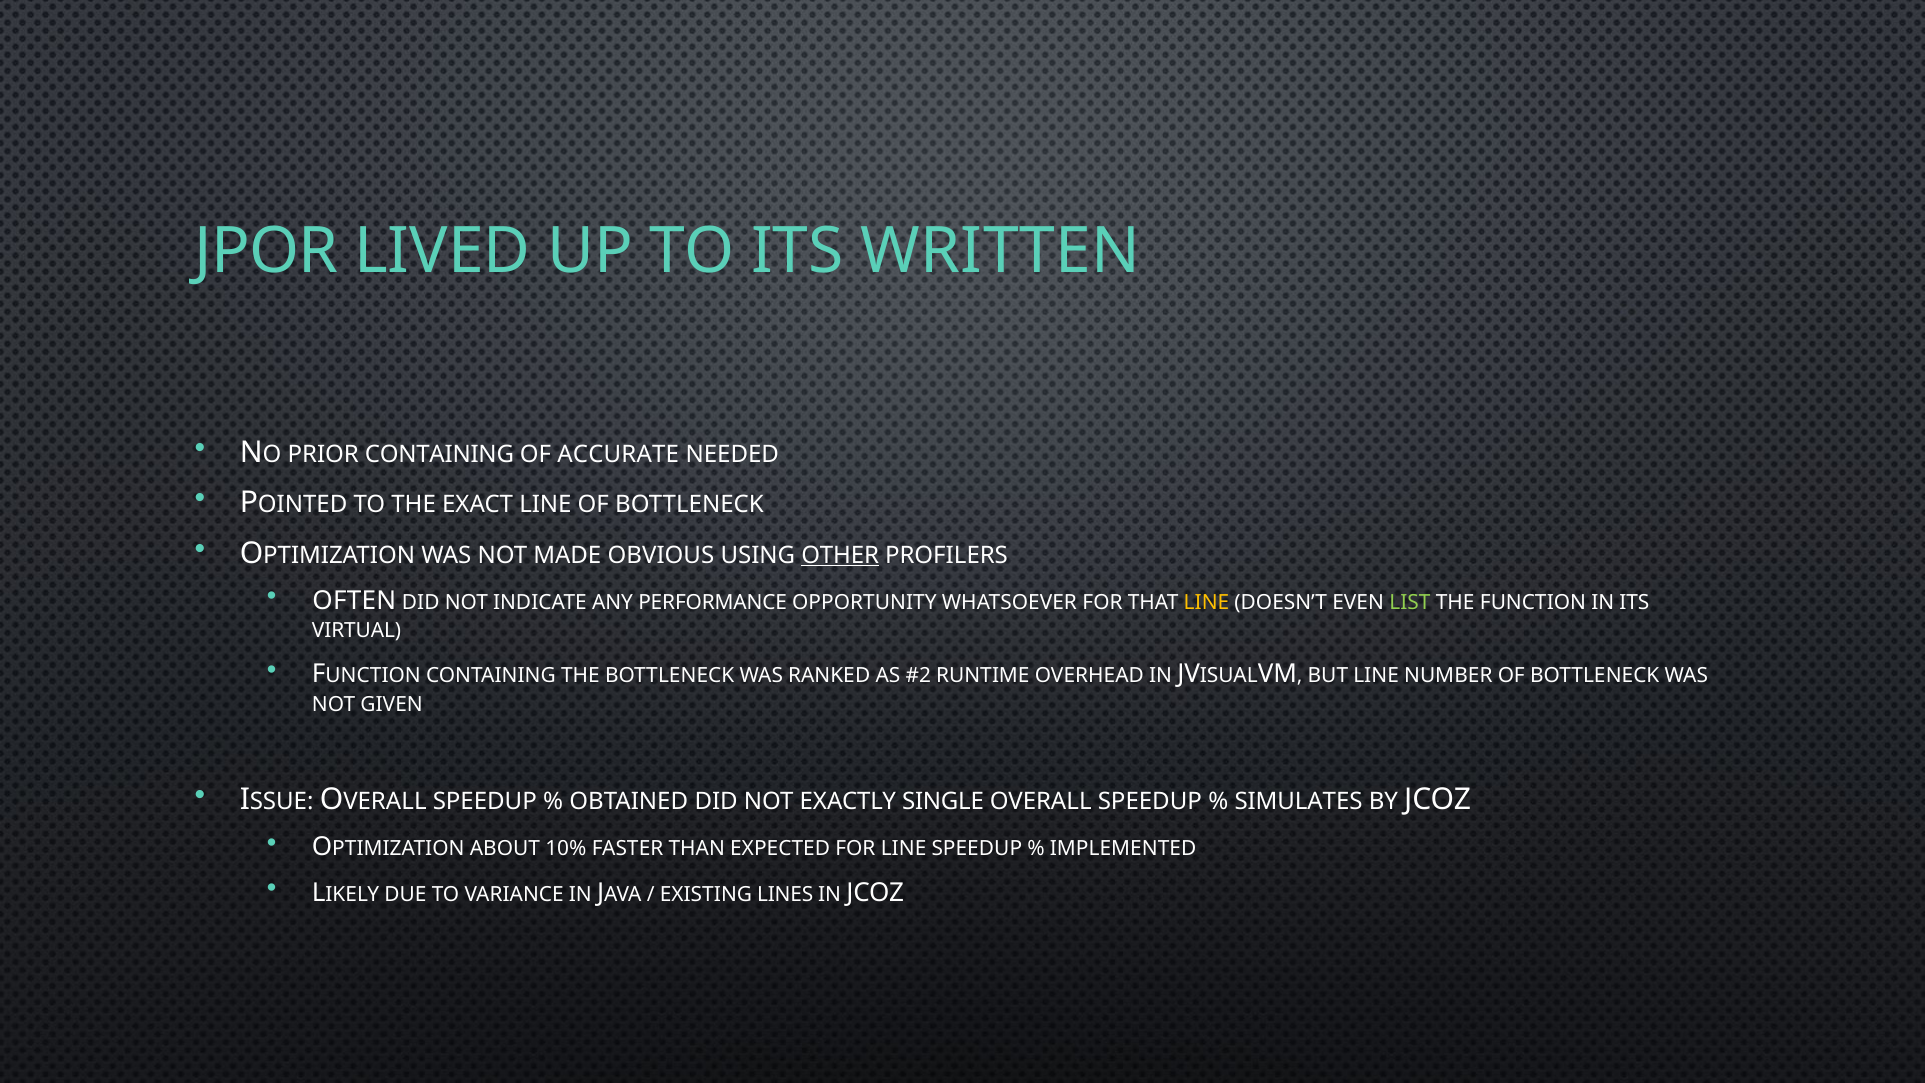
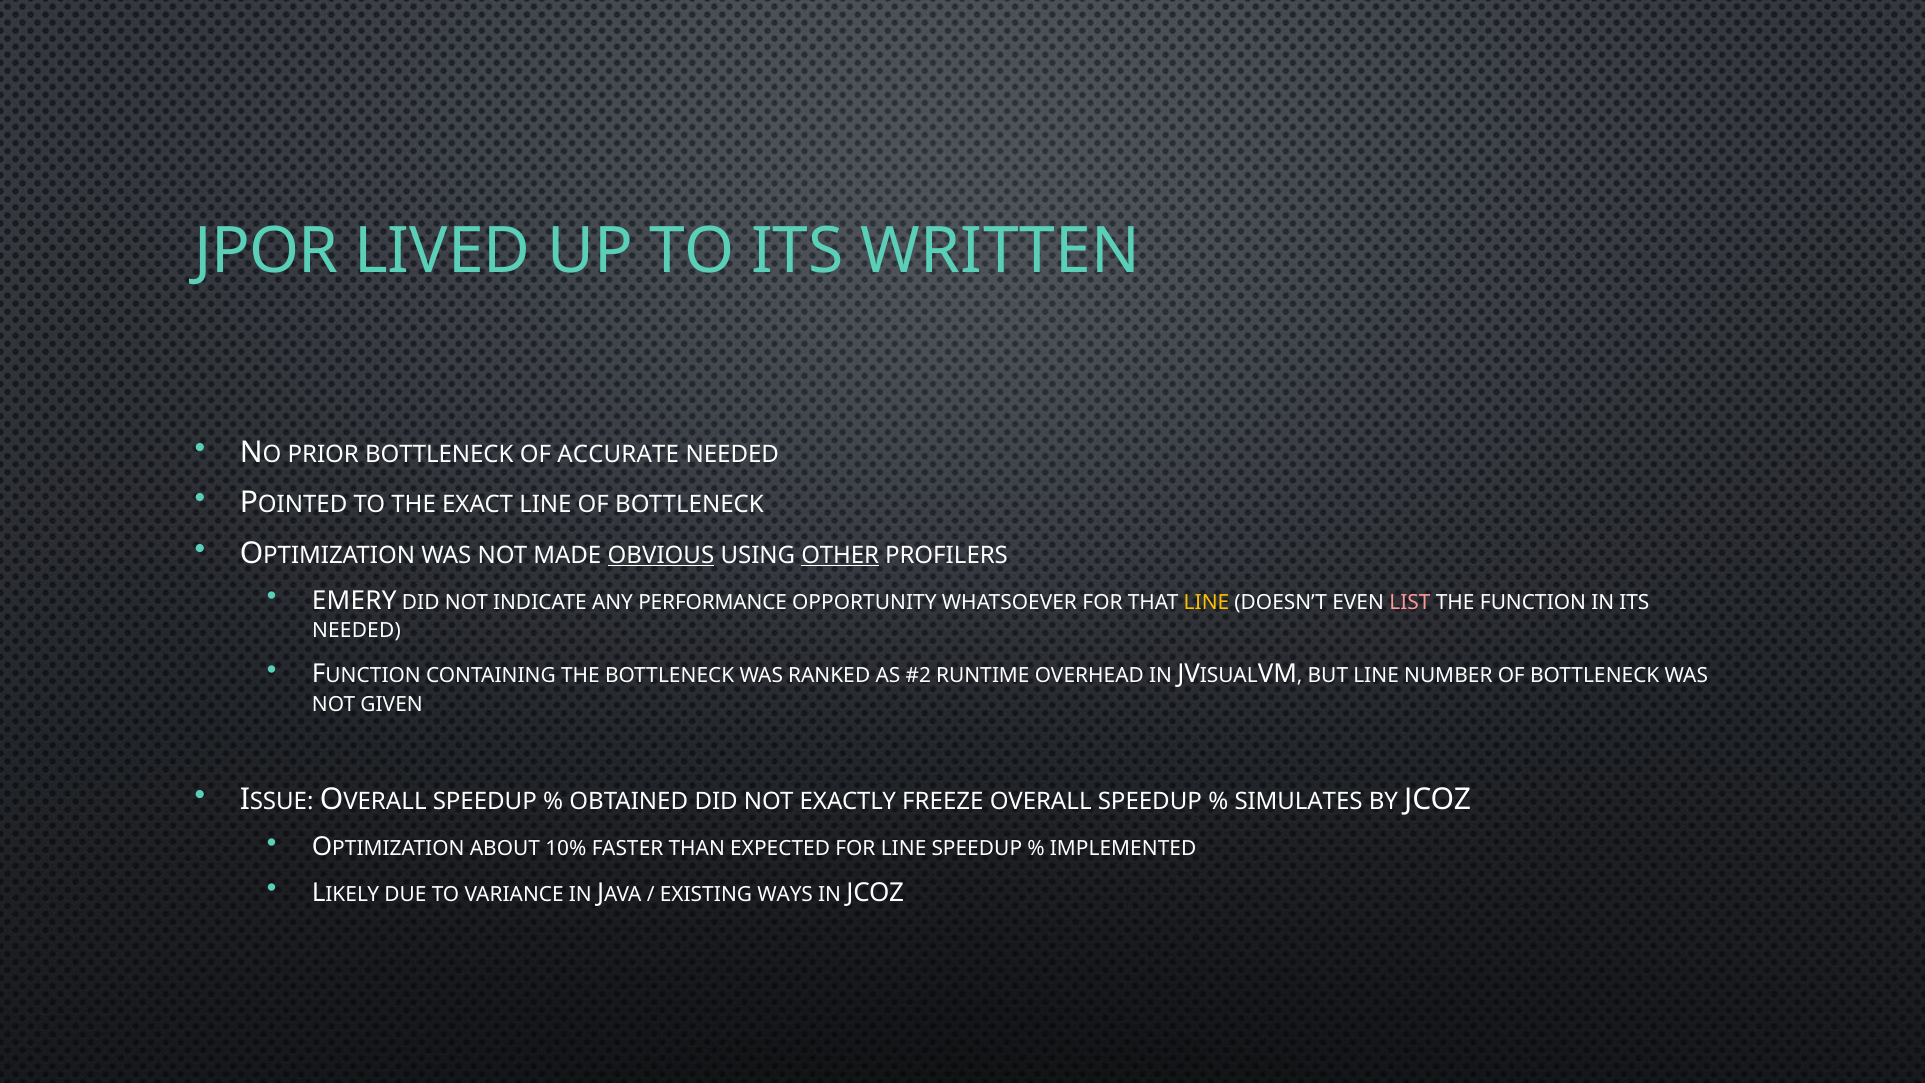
PRIOR CONTAINING: CONTAINING -> BOTTLENECK (439, 454)
OBVIOUS underline: none -> present (661, 555)
OFTEN: OFTEN -> EMERY (354, 600)
LIST colour: light green -> pink (1410, 602)
VIRTUAL: VIRTUAL -> NEEDED (356, 630)
SINGLE: SINGLE -> FREEZE (943, 802)
LINES: LINES -> WAYS (785, 894)
